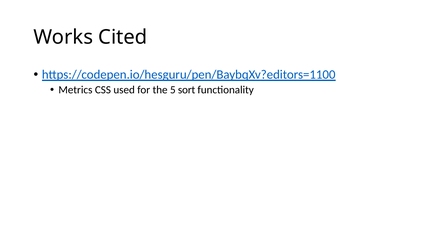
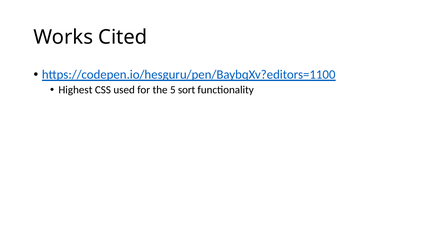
Metrics: Metrics -> Highest (75, 90)
